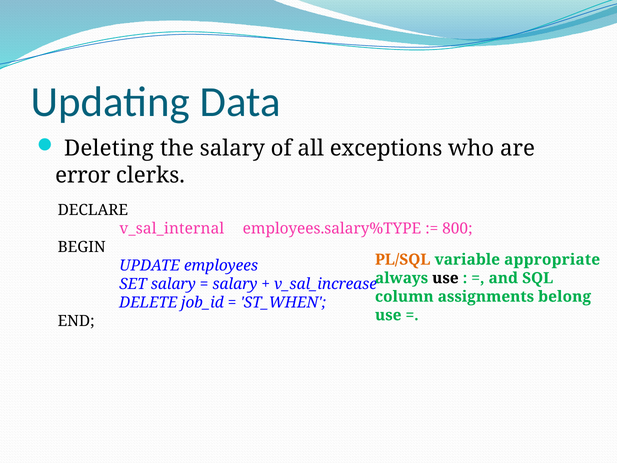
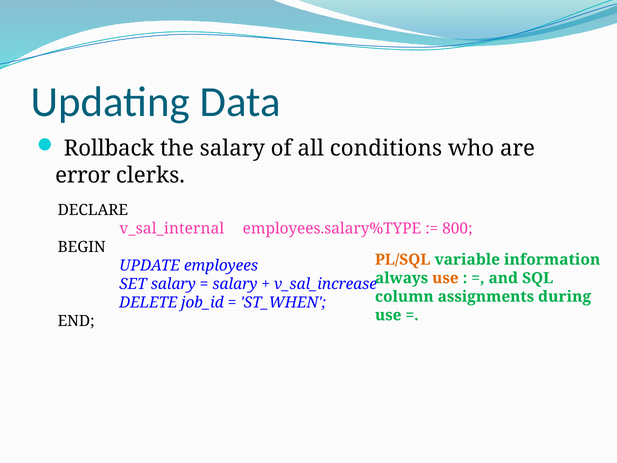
Deleting: Deleting -> Rollback (109, 149)
exceptions: exceptions -> conditions (386, 149)
appropriate: appropriate -> information (552, 259)
use colour: black -> orange (445, 278)
belong: belong -> during (565, 296)
